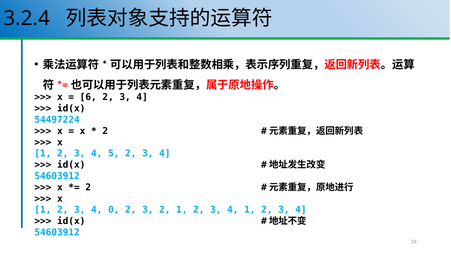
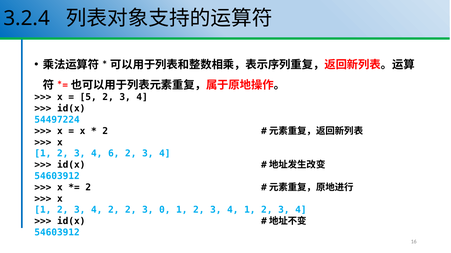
6: 6 -> 5 (88, 97)
5: 5 -> 6 (114, 154)
4 0: 0 -> 2 (114, 210)
3 2: 2 -> 0 (165, 210)
